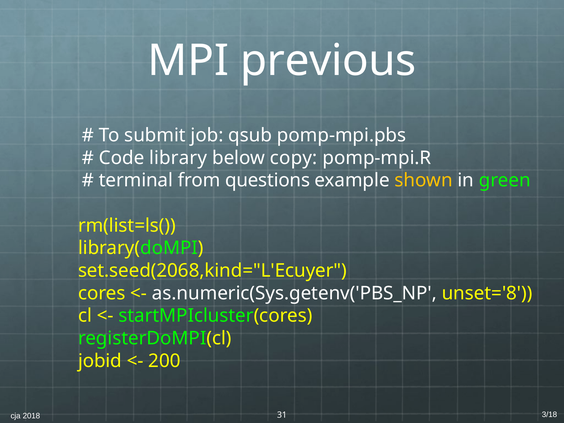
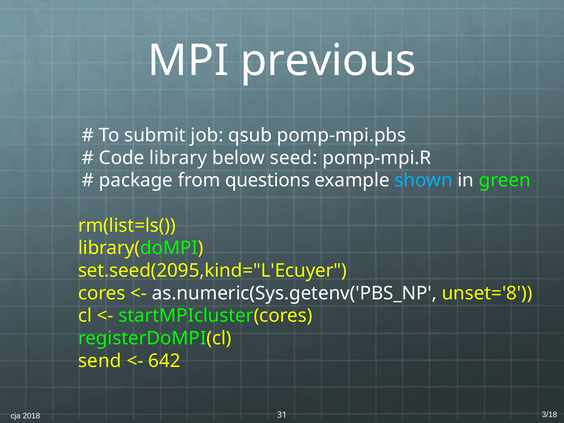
copy: copy -> seed (294, 158)
terminal: terminal -> package (136, 180)
shown colour: yellow -> light blue (424, 180)
set.seed(2068,kind="L'Ecuyer: set.seed(2068,kind="L'Ecuyer -> set.seed(2095,kind="L'Ecuyer (212, 271)
jobid: jobid -> send (100, 361)
200: 200 -> 642 (164, 361)
